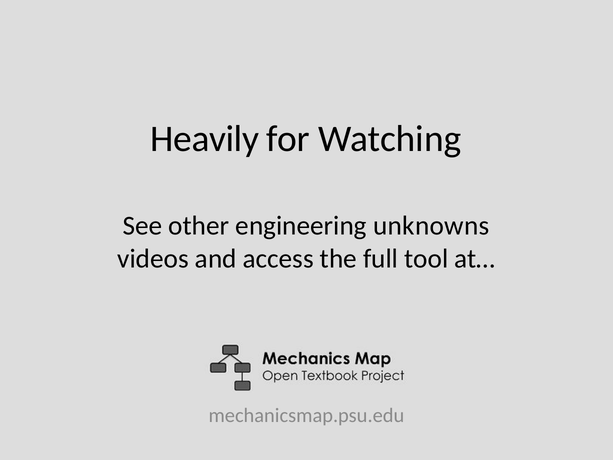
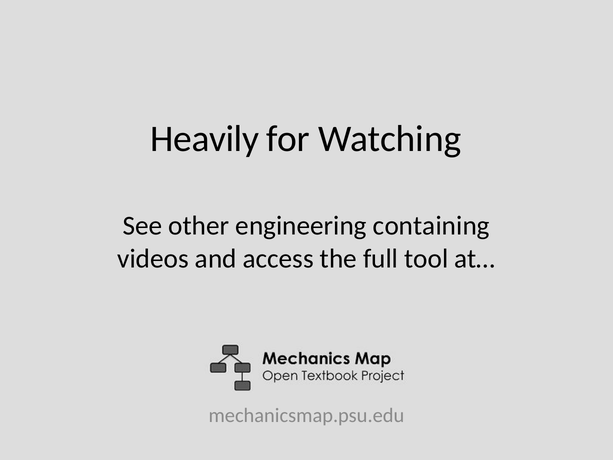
unknowns: unknowns -> containing (431, 226)
